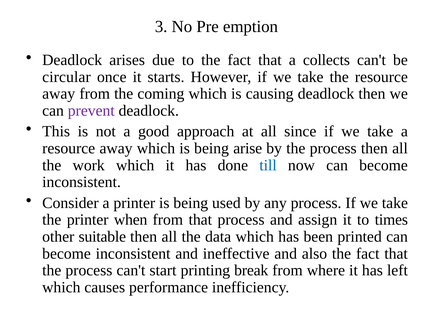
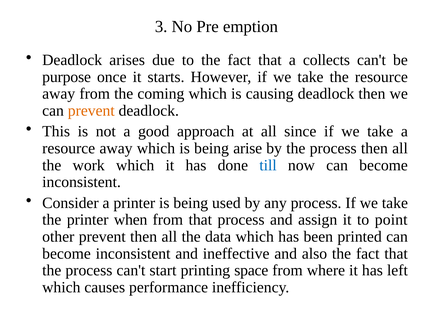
circular: circular -> purpose (67, 77)
prevent colour: purple -> orange (91, 111)
times: times -> point (391, 220)
other suitable: suitable -> prevent (102, 237)
break: break -> space (251, 270)
